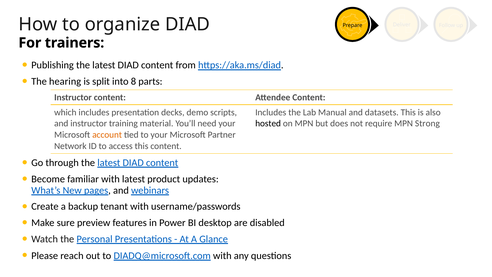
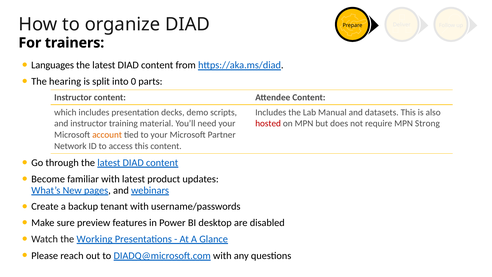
Publishing: Publishing -> Languages (53, 65)
8: 8 -> 0 (133, 81)
hosted colour: black -> red (268, 123)
Personal: Personal -> Working (94, 239)
